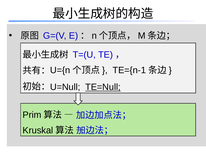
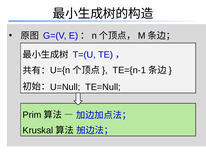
TE=Null underline: present -> none (103, 87)
